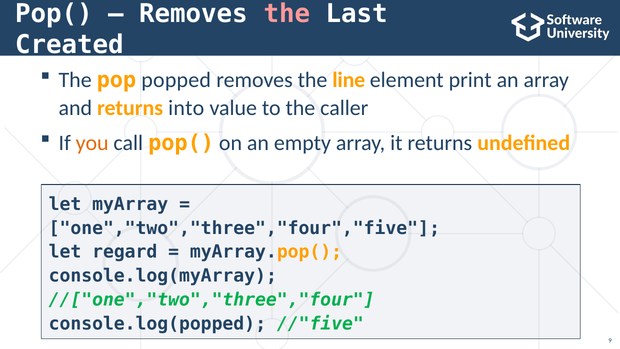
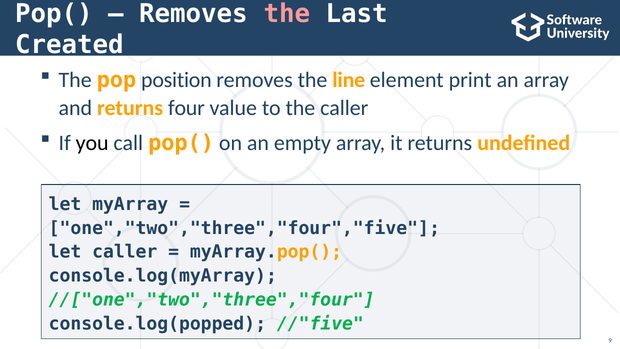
popped: popped -> position (176, 80)
into: into -> four (186, 108)
you colour: orange -> black (92, 143)
let regard: regard -> caller (125, 252)
